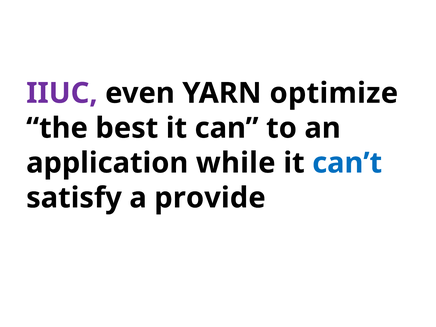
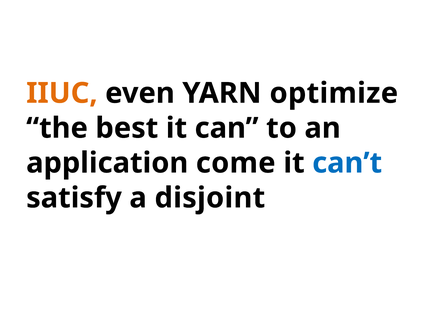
IIUC colour: purple -> orange (62, 93)
while: while -> come (236, 163)
provide: provide -> disjoint (210, 198)
